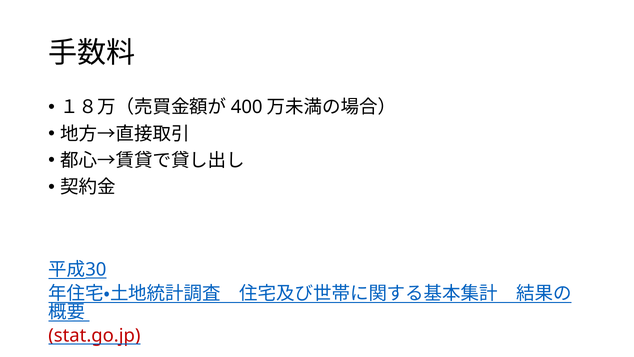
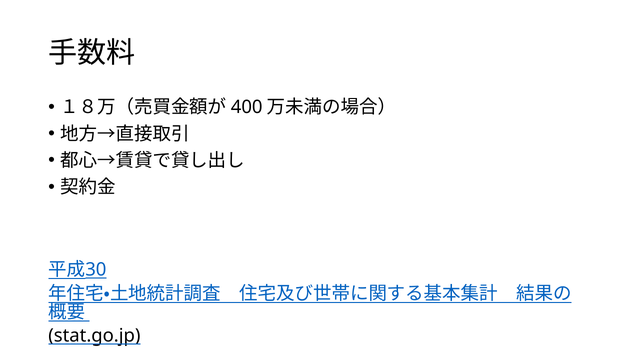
stat.go.jp colour: red -> black (94, 335)
